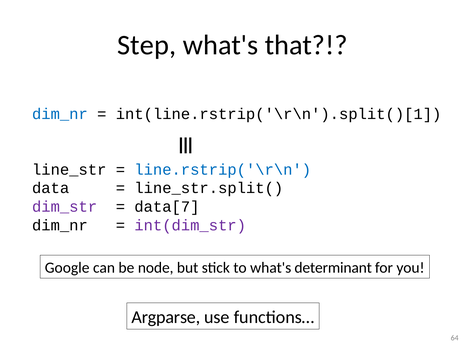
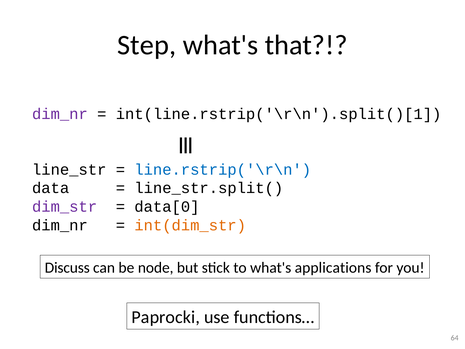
dim_nr colour: blue -> purple (60, 114)
data[7: data[7 -> data[0 (167, 207)
int(dim_str colour: purple -> orange (190, 225)
Google: Google -> Discuss (67, 268)
determinant: determinant -> applications (333, 268)
Argparse: Argparse -> Paprocki (166, 317)
